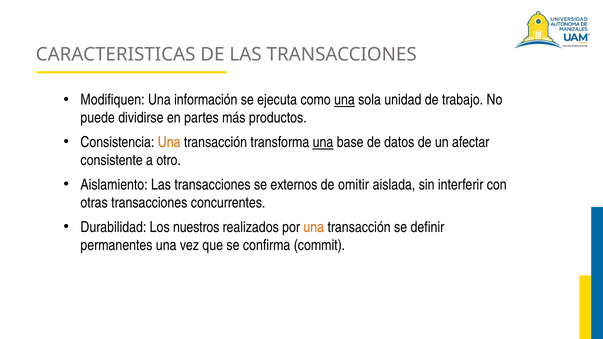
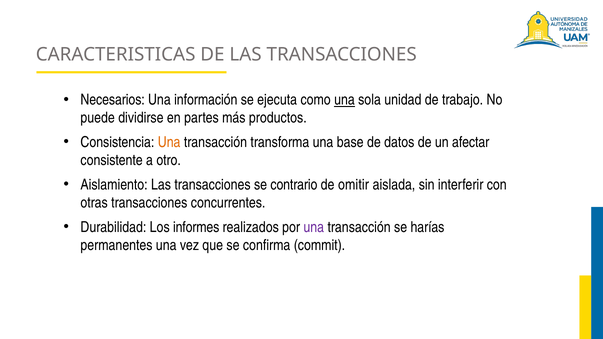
Modifiquen: Modifiquen -> Necesarios (113, 100)
una underline: present -> none (323, 142)
externos: externos -> contrario (294, 185)
nuestros: nuestros -> informes (196, 227)
una colour: orange -> purple (314, 227)
definir: definir -> harías (428, 227)
